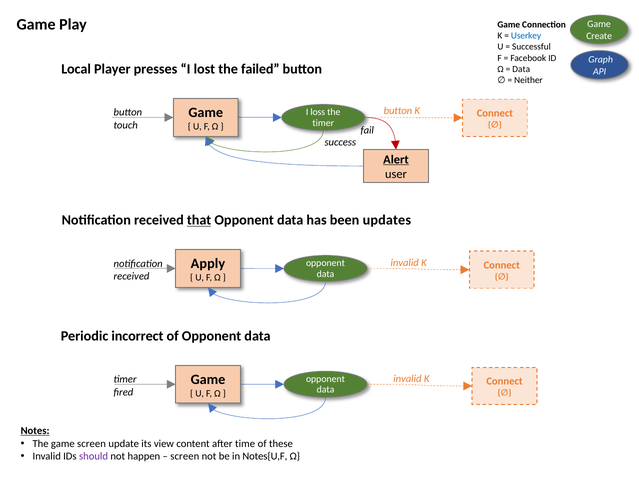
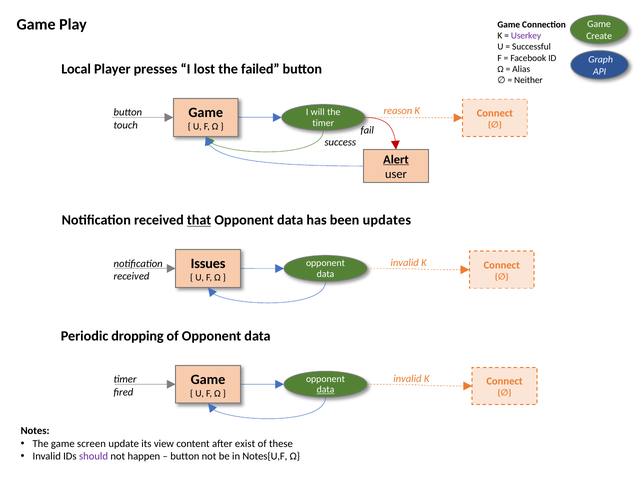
Userkey colour: blue -> purple (526, 36)
Data: Data -> Alias (521, 69)
button: button -> reason (398, 111)
loss: loss -> will (318, 112)
Apply: Apply -> Issues (208, 264)
incorrect: incorrect -> dropping (137, 336)
data underline: none -> present (326, 390)
Notes underline: present -> none (35, 431)
time: time -> exist (245, 444)
screen: screen -> button (185, 457)
